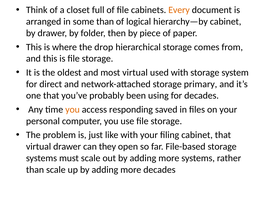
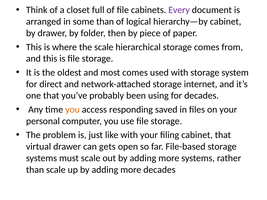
Every colour: orange -> purple (179, 10)
the drop: drop -> scale (104, 47)
most virtual: virtual -> comes (135, 73)
primary: primary -> internet (201, 84)
they: they -> gets (107, 147)
